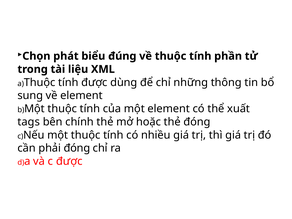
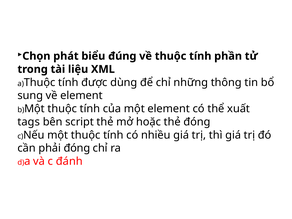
chính: chính -> script (80, 122)
c được: được -> đánh (69, 161)
